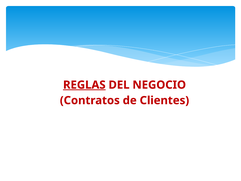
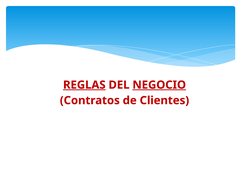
NEGOCIO underline: none -> present (159, 85)
